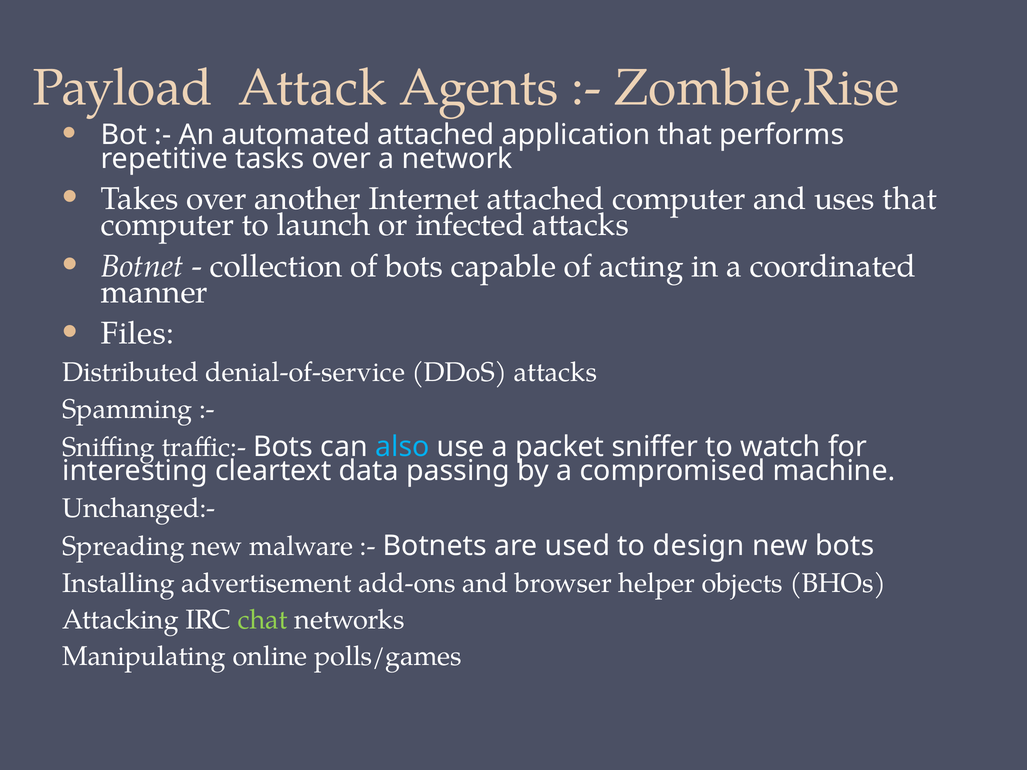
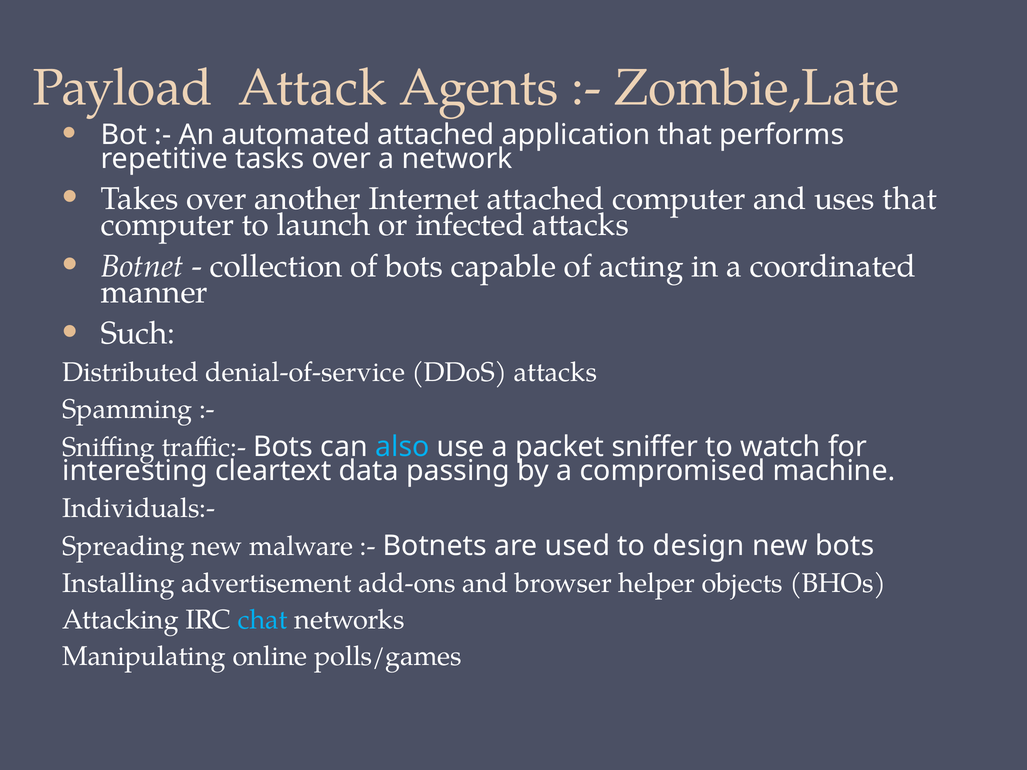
Zombie,Rise: Zombie,Rise -> Zombie,Late (757, 88)
Files: Files -> Such (138, 334)
Unchanged:-: Unchanged:- -> Individuals:- (139, 508)
chat colour: light green -> light blue (263, 620)
